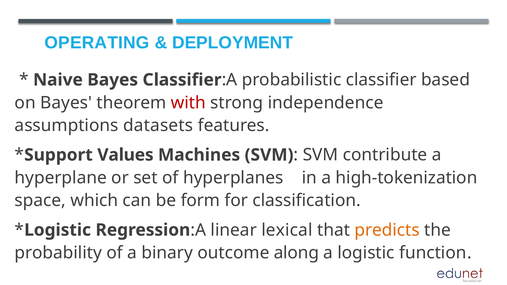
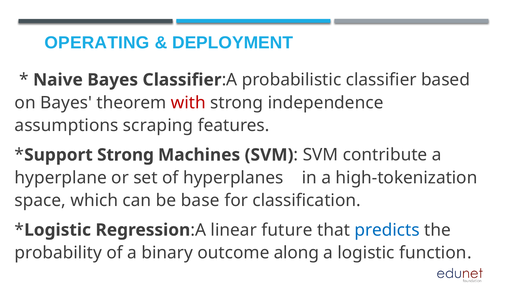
datasets: datasets -> scraping (158, 126)
Support Values: Values -> Strong (125, 155)
form: form -> base (200, 201)
lexical: lexical -> future (287, 230)
predicts colour: orange -> blue (387, 230)
